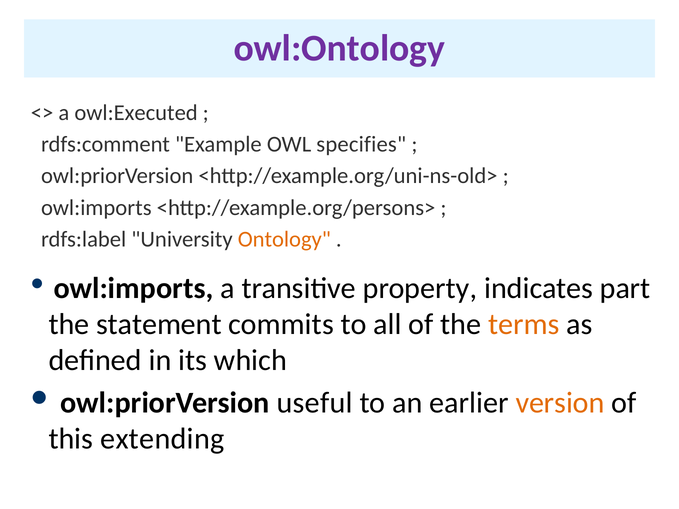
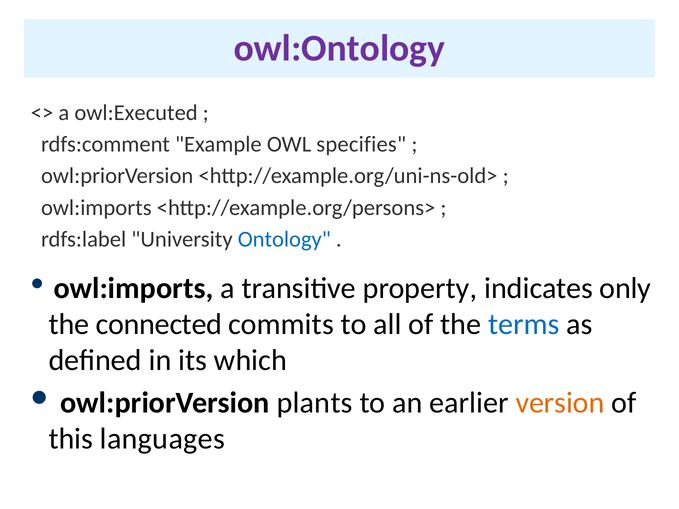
Ontology colour: orange -> blue (284, 239)
part: part -> only (625, 288)
statement: statement -> connected (159, 324)
terms colour: orange -> blue (524, 324)
useful: useful -> plants (315, 403)
extending: extending -> languages (162, 439)
